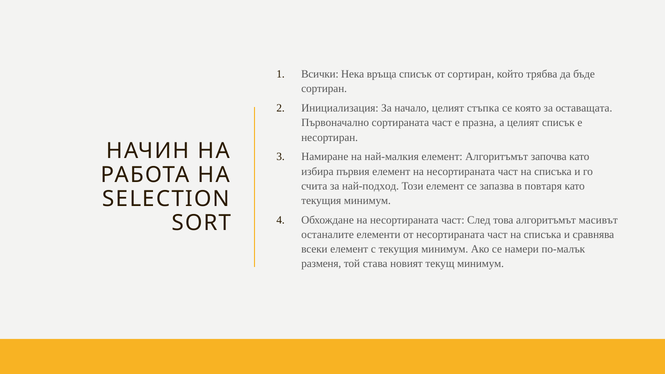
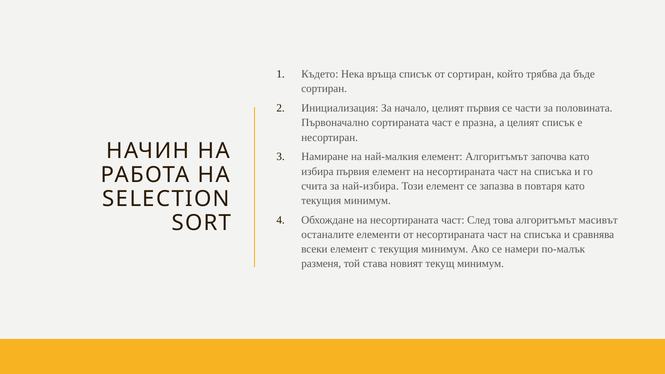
Всички: Всички -> Където (320, 74)
целият стъпка: стъпка -> първия (483, 108)
която: която -> части (528, 108)
оставащата: оставащата -> половината (584, 108)
най-подход: най-подход -> най-избира (370, 186)
